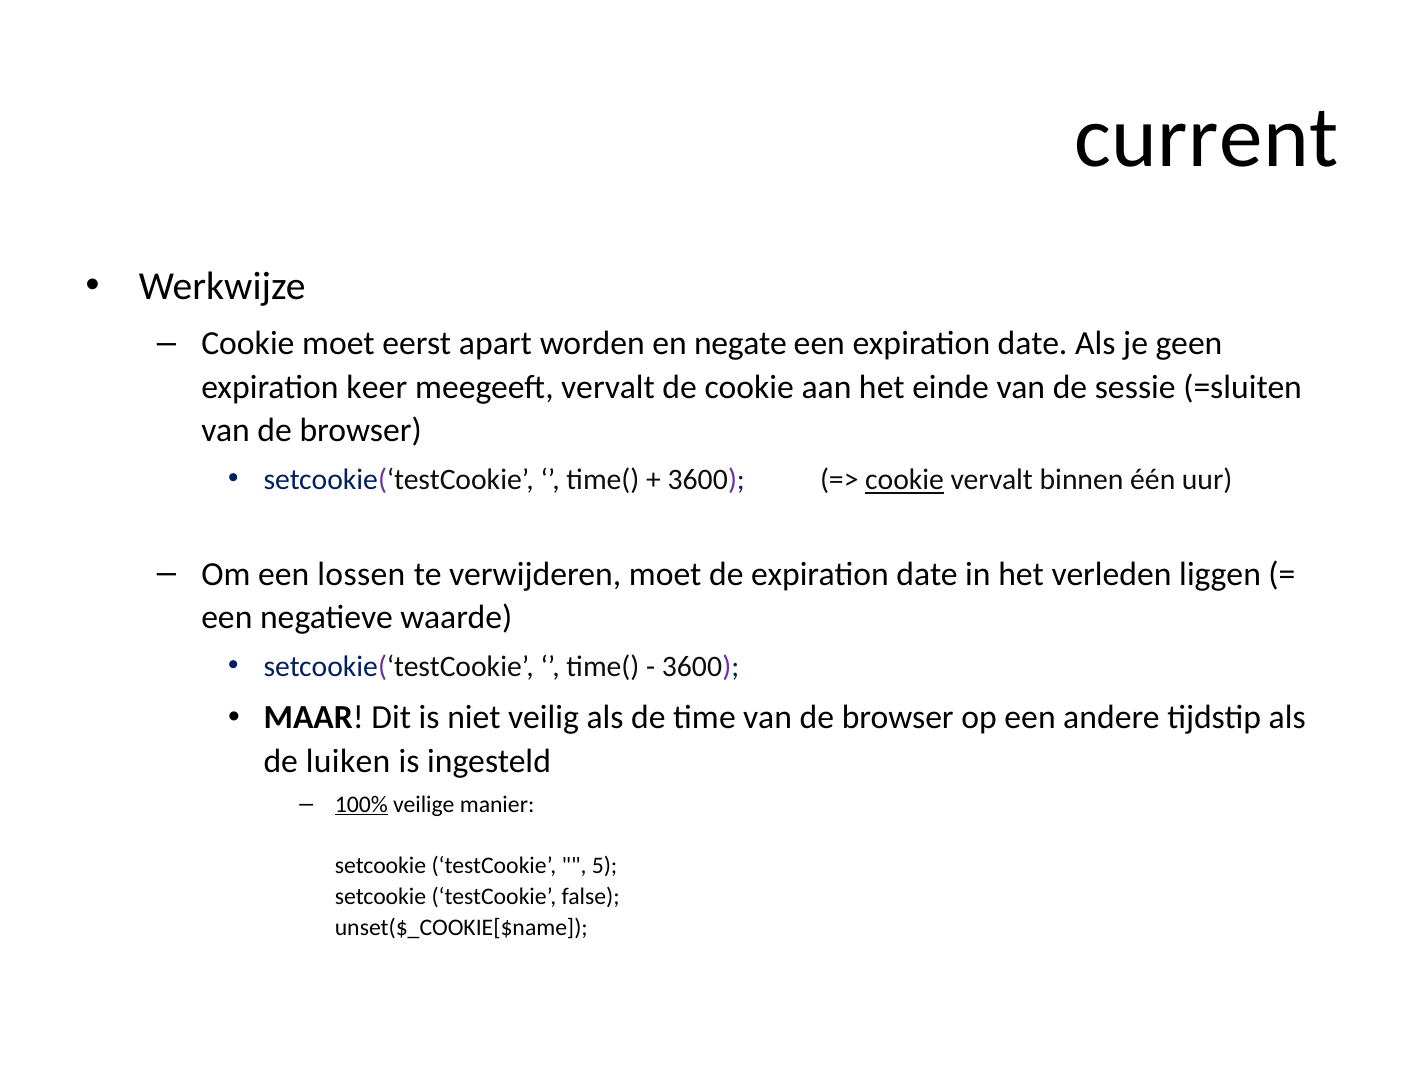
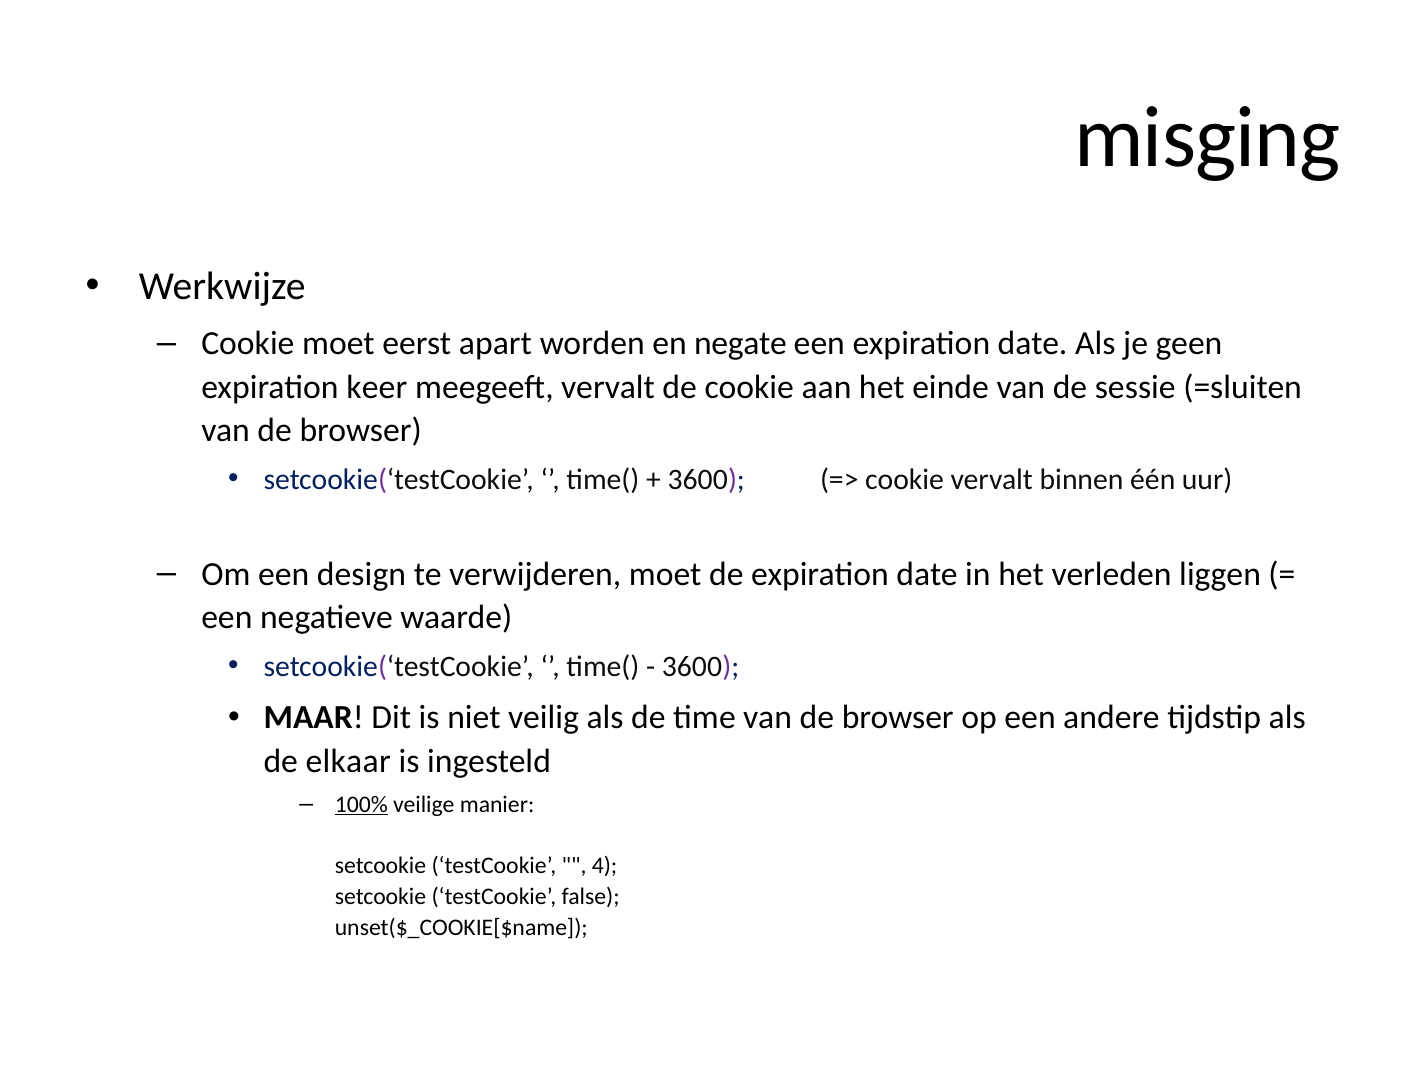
current: current -> misging (1207, 138)
cookie underline: present -> none (905, 480)
lossen: lossen -> design (361, 574)
luiken: luiken -> elkaar (348, 761)
5: 5 -> 4 (605, 866)
